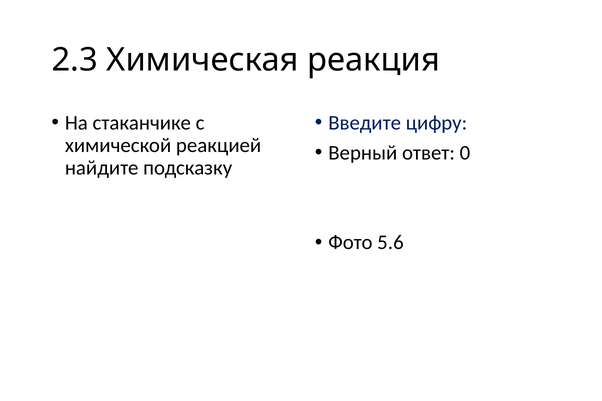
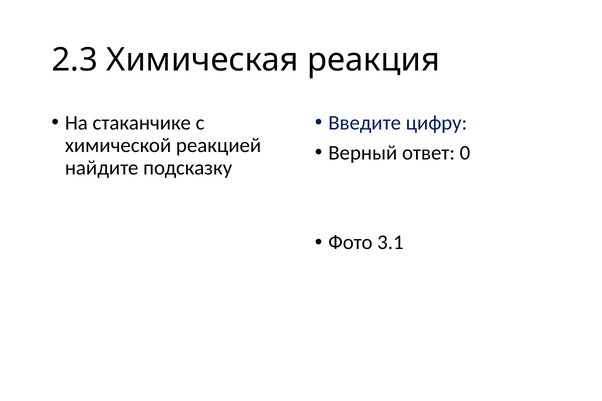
5.6: 5.6 -> 3.1 (390, 243)
